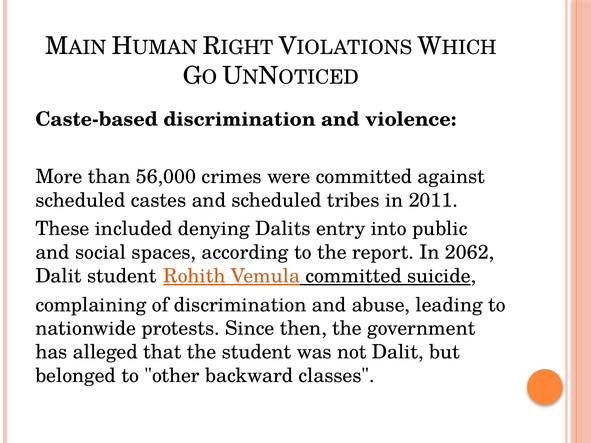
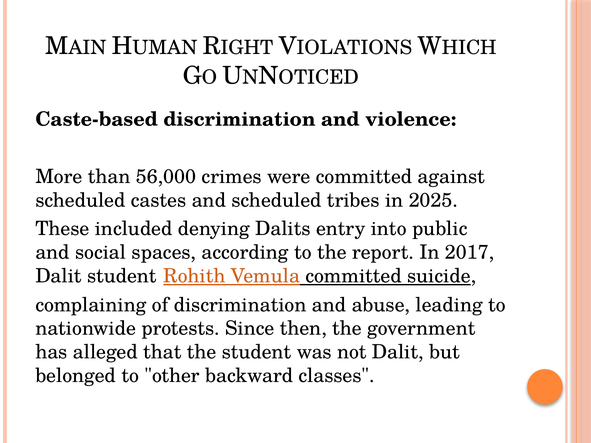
2011: 2011 -> 2025 (433, 200)
2062: 2062 -> 2017 (470, 253)
